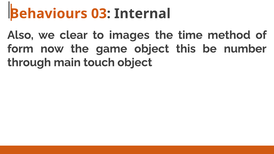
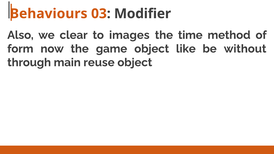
Internal: Internal -> Modifier (143, 14)
this: this -> like (186, 49)
number: number -> without (245, 49)
touch: touch -> reuse (99, 62)
